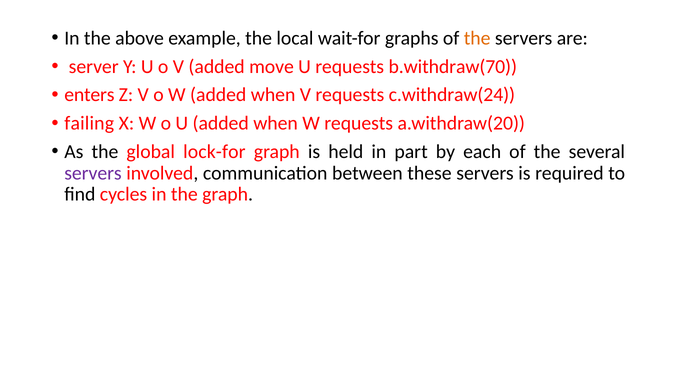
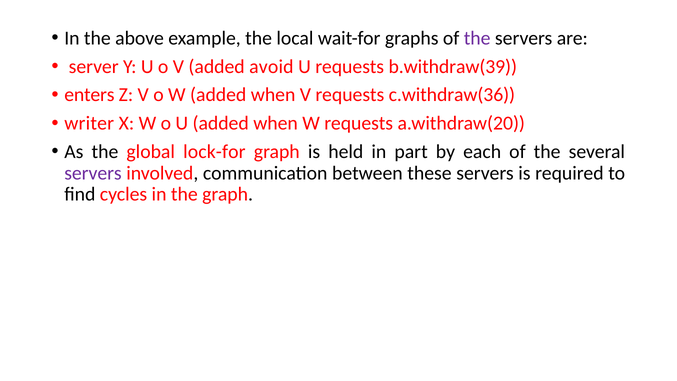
the colour: orange -> purple (477, 38)
move: move -> avoid (271, 67)
b.withdraw(70: b.withdraw(70 -> b.withdraw(39 (453, 67)
c.withdraw(24: c.withdraw(24 -> c.withdraw(36 (452, 95)
failing: failing -> writer (89, 123)
